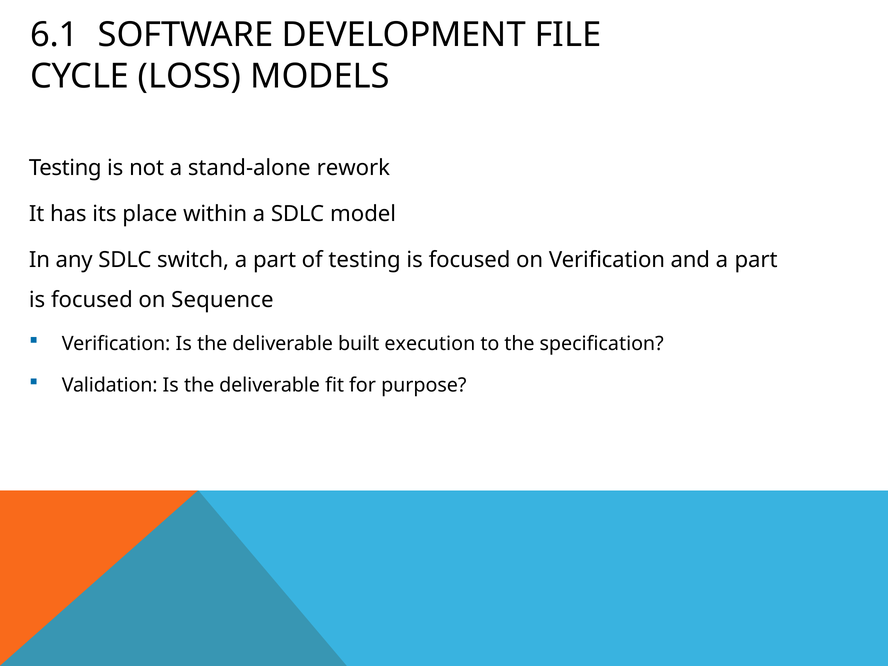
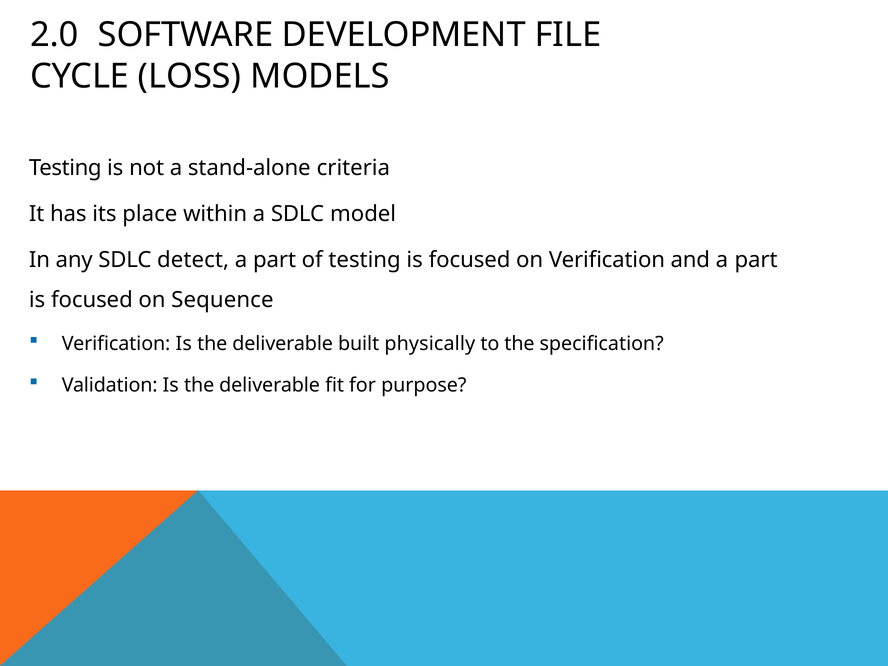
6.1: 6.1 -> 2.0 (54, 35)
rework: rework -> criteria (353, 168)
switch: switch -> detect (193, 260)
execution: execution -> physically (430, 344)
